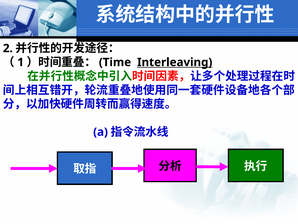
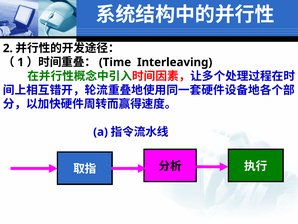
Interleaving underline: present -> none (175, 62)
